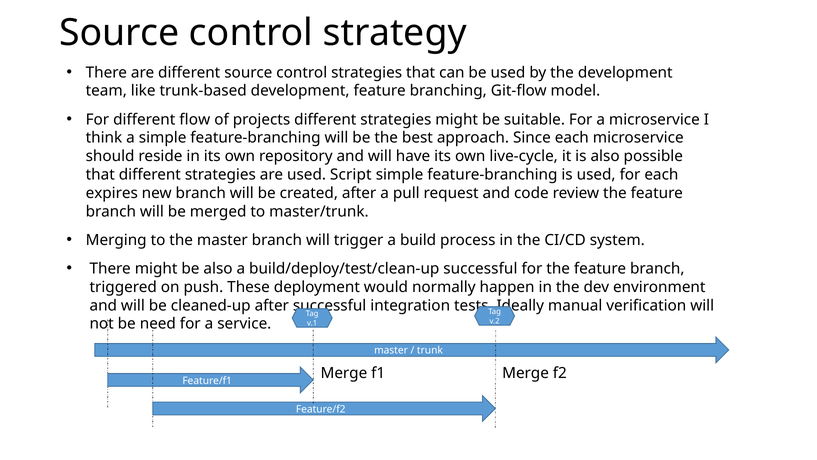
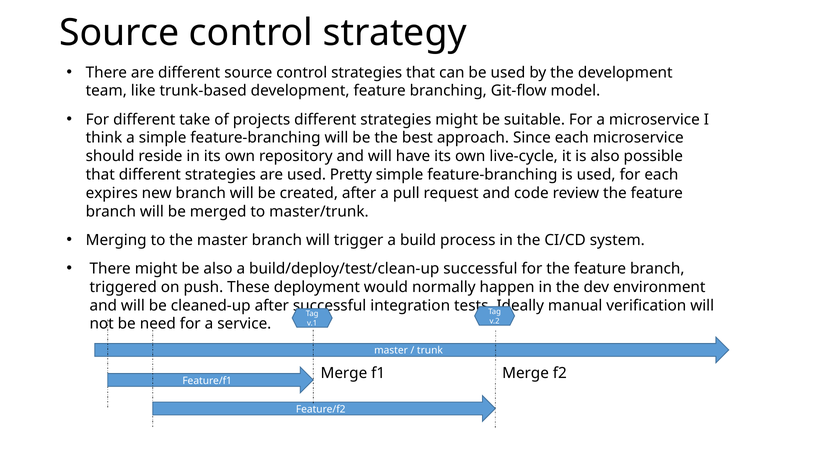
flow: flow -> take (195, 119)
Script: Script -> Pretty (351, 175)
